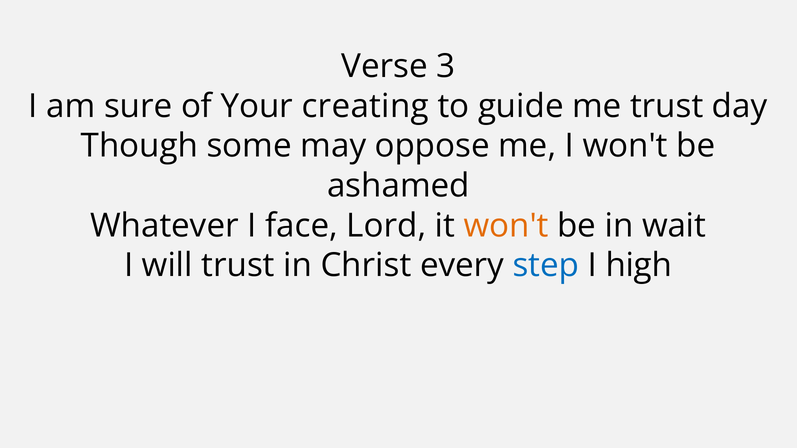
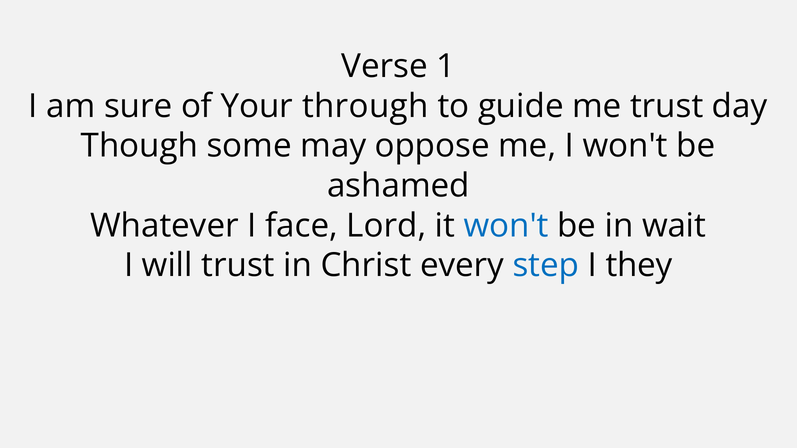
3: 3 -> 1 (446, 66)
creating: creating -> through (365, 106)
won't colour: orange -> blue (506, 226)
high: high -> they (639, 266)
